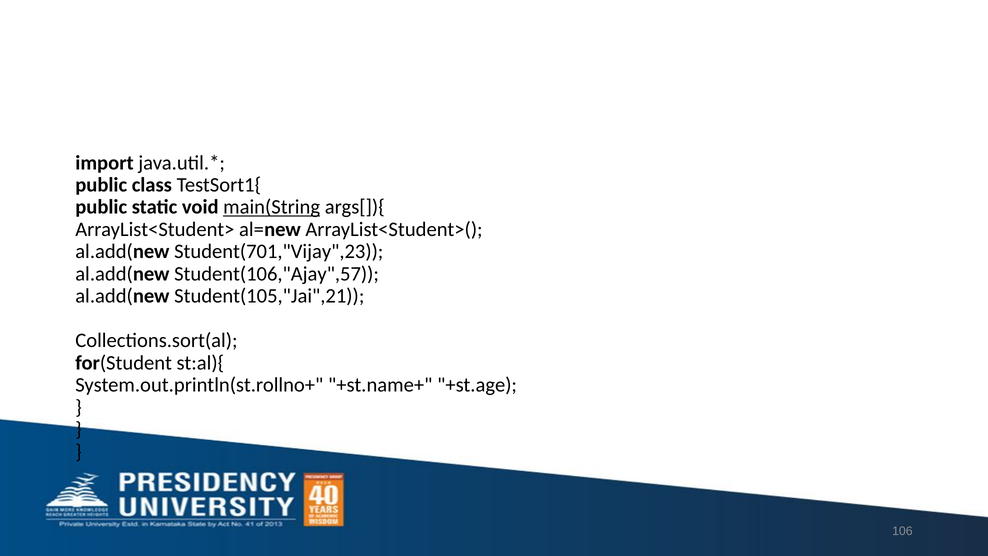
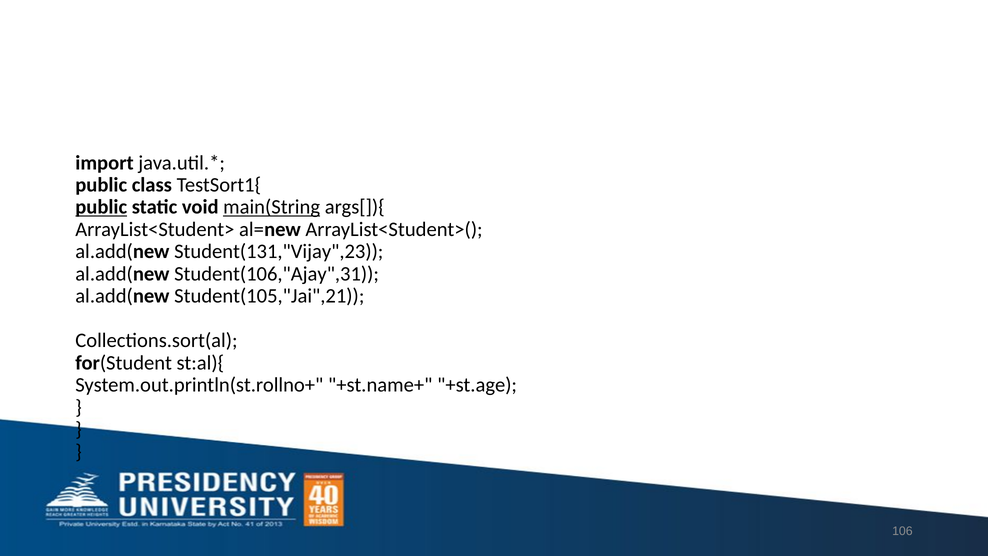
public underline: none -> present (101, 207)
Student(701,"Vijay",23: Student(701,"Vijay",23 -> Student(131,"Vijay",23 (279, 252)
Student(106,"Ajay",57: Student(106,"Ajay",57 -> Student(106,"Ajay",31 (277, 274)
